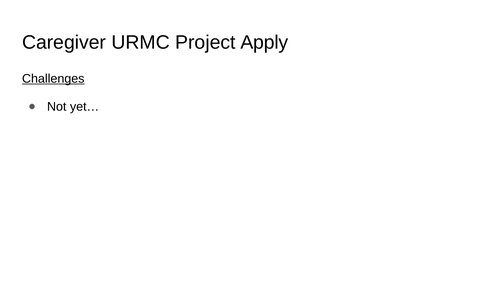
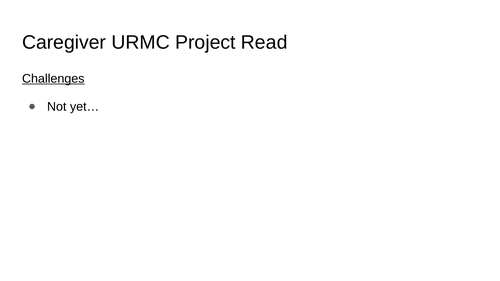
Apply: Apply -> Read (264, 42)
